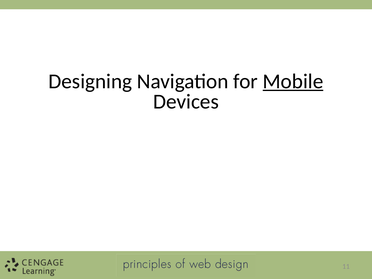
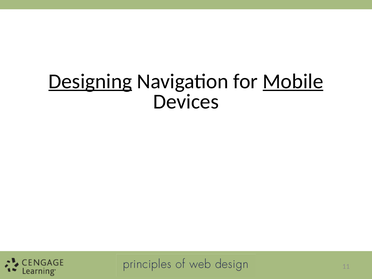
Designing underline: none -> present (90, 81)
